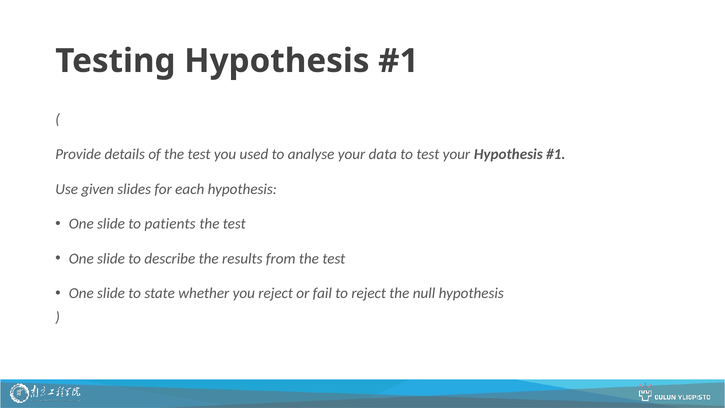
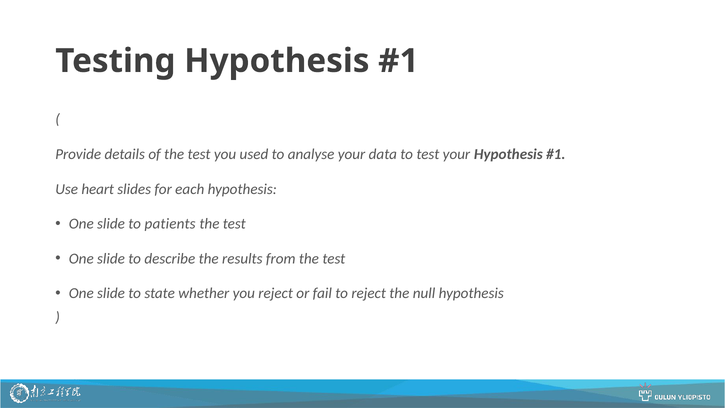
given: given -> heart (98, 189)
